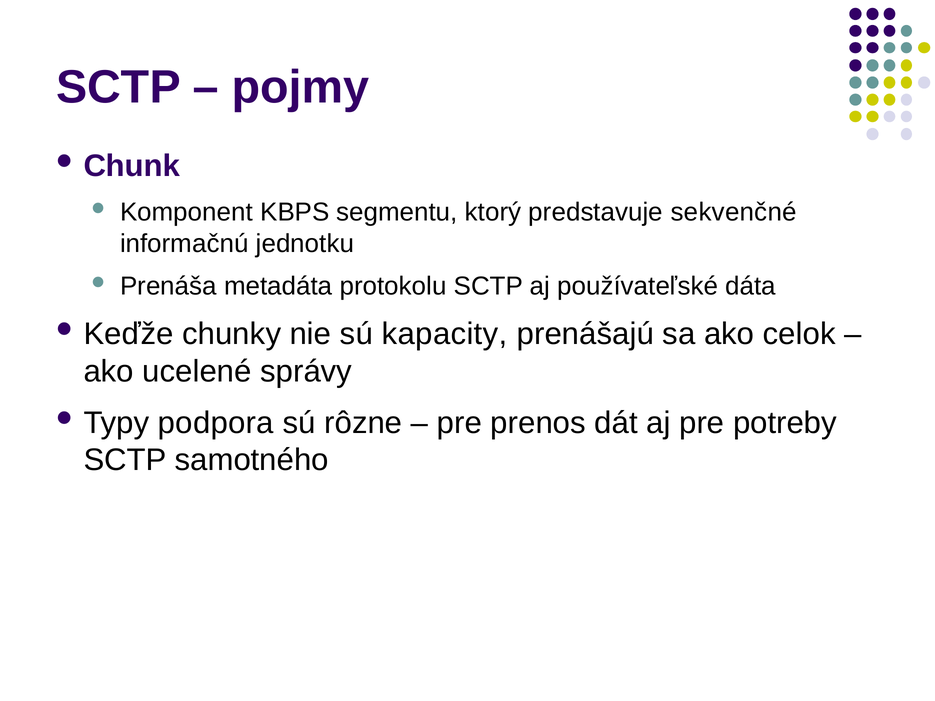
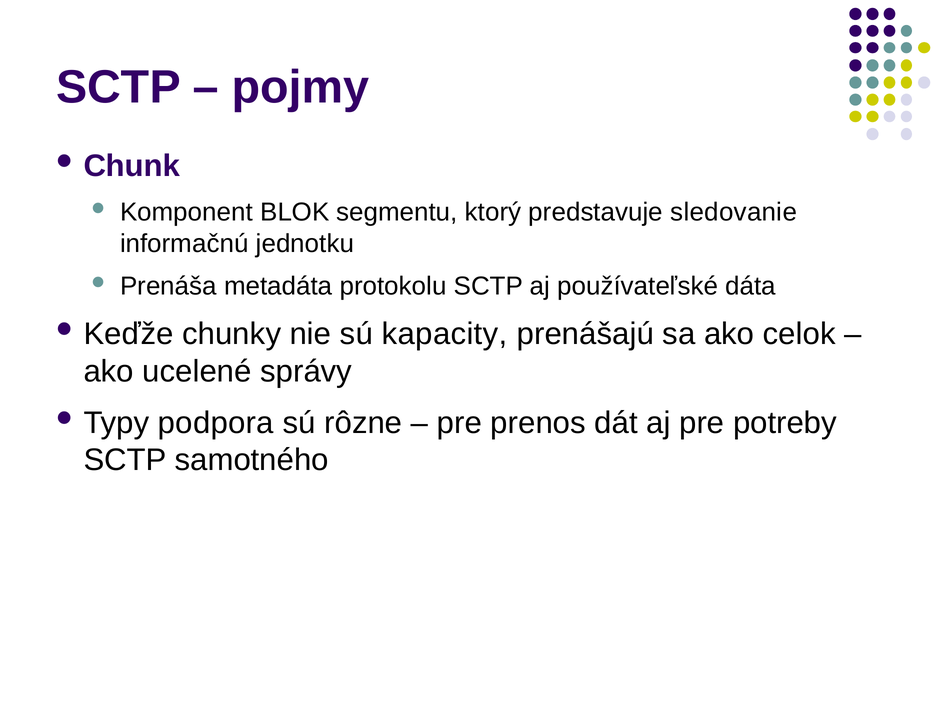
KBPS: KBPS -> BLOK (295, 212)
sekvenčné: sekvenčné -> sledovanie (734, 212)
